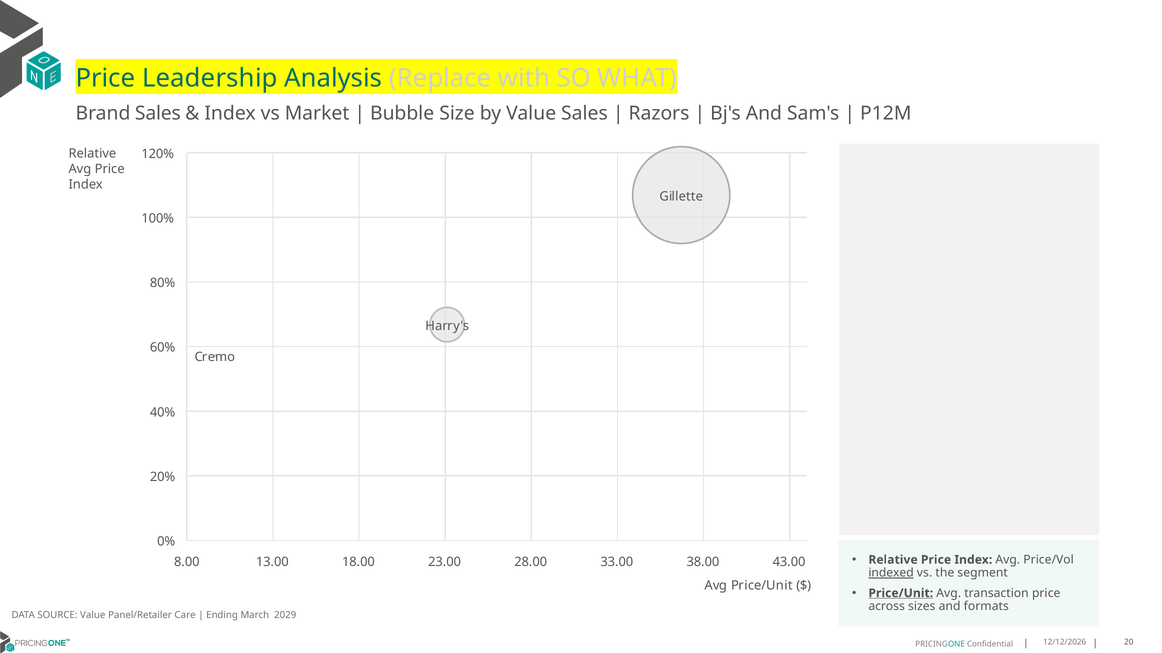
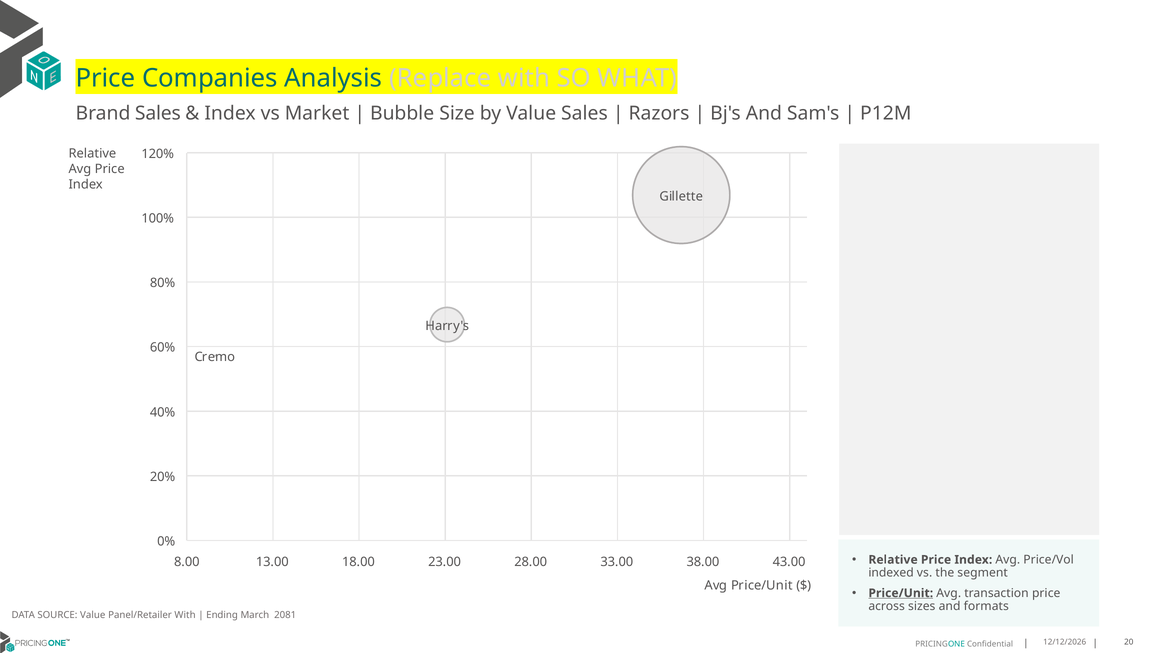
Leadership: Leadership -> Companies (210, 78)
indexed underline: present -> none (891, 573)
Panel/Retailer Care: Care -> With (185, 616)
2029: 2029 -> 2081 (285, 616)
